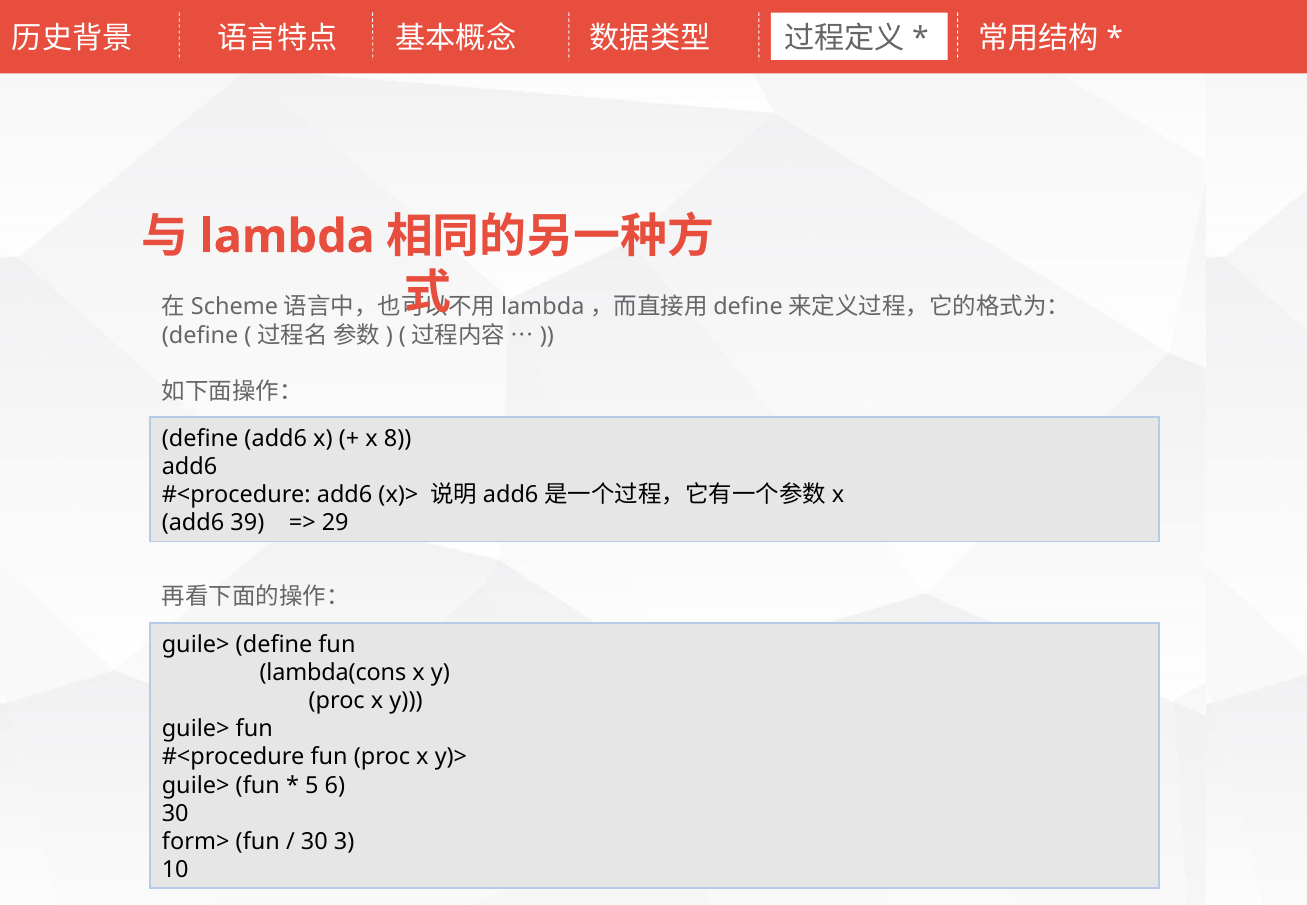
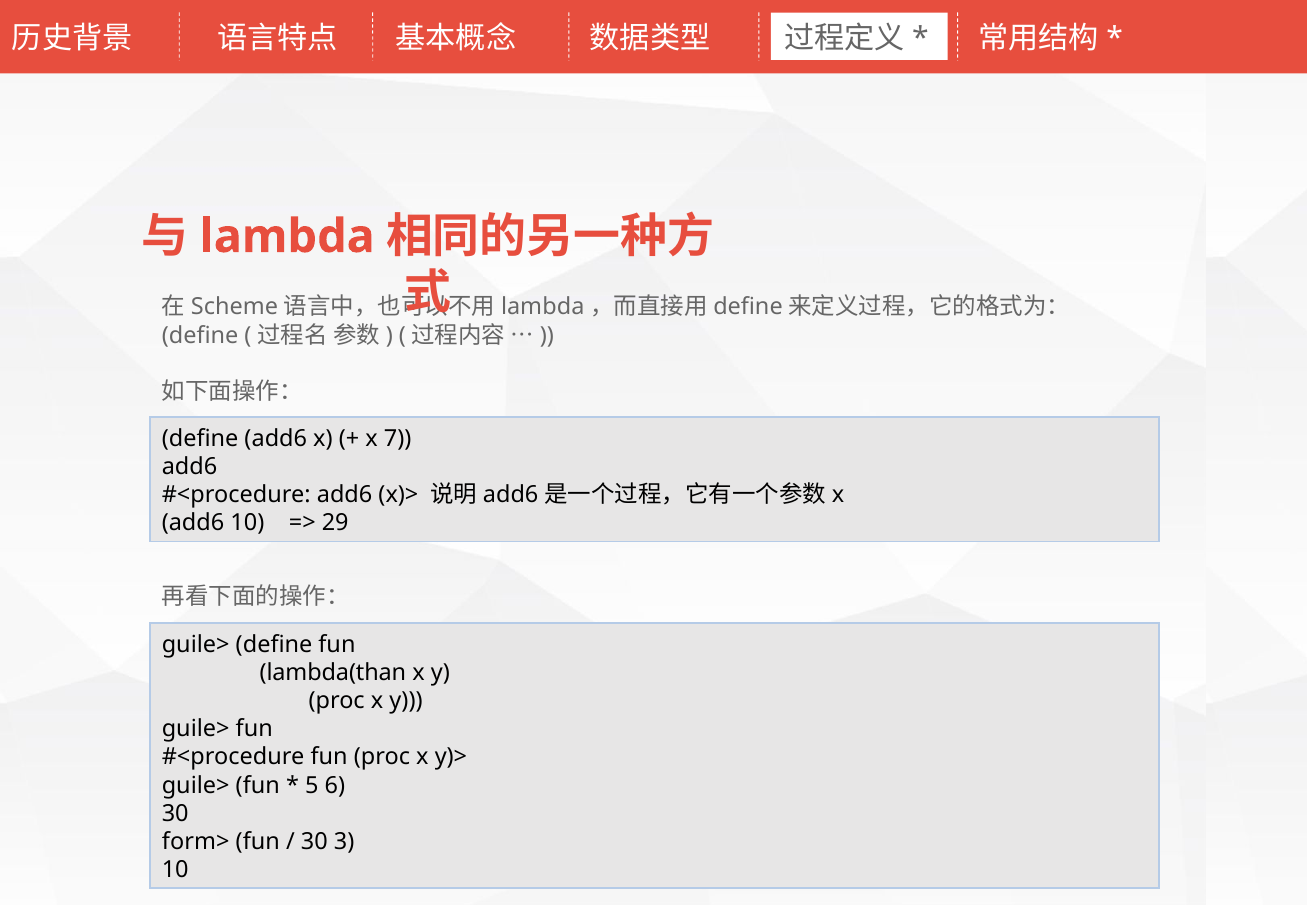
8: 8 -> 7 (398, 438)
add6 39: 39 -> 10 (247, 523)
lambda(cons: lambda(cons -> lambda(than (333, 673)
